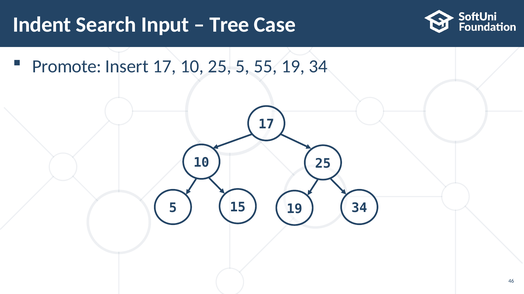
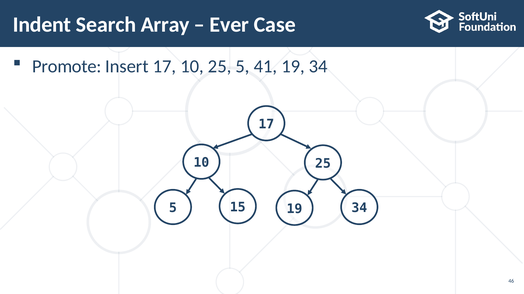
Input: Input -> Array (165, 25)
Tree: Tree -> Ever (229, 25)
55: 55 -> 41 (265, 66)
